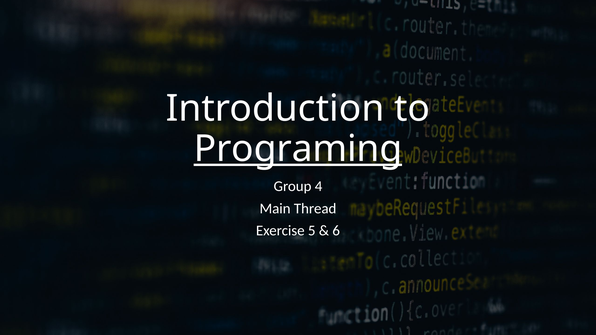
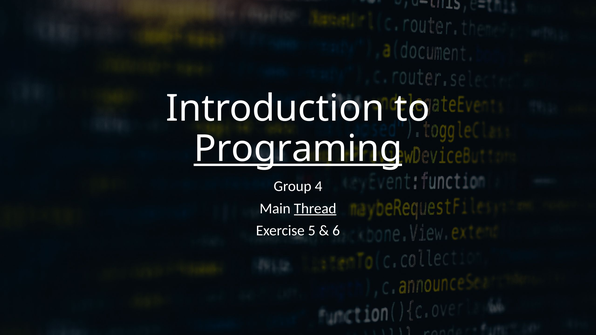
Thread underline: none -> present (315, 209)
